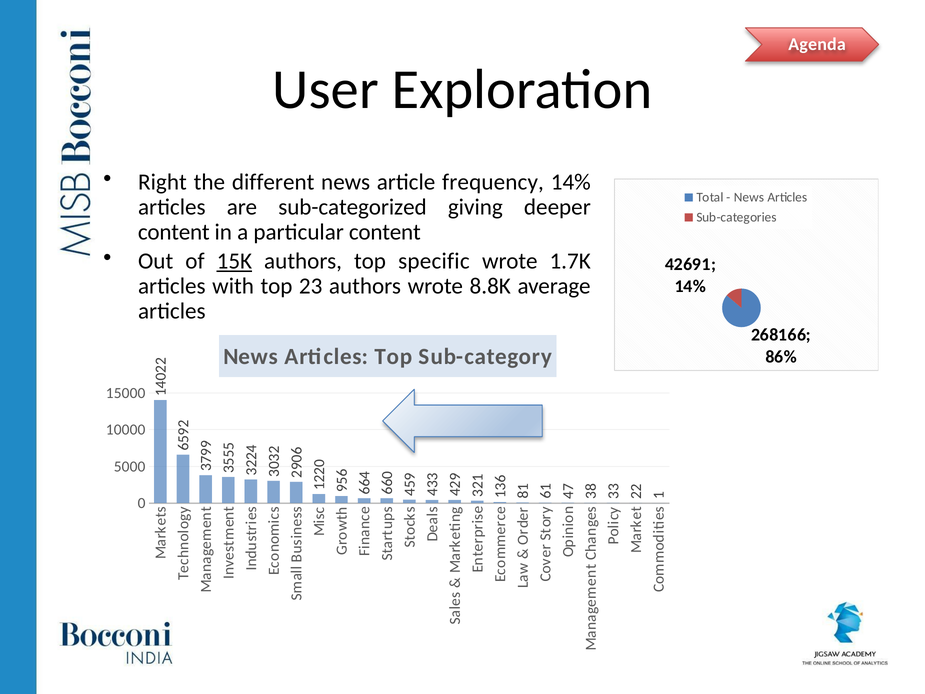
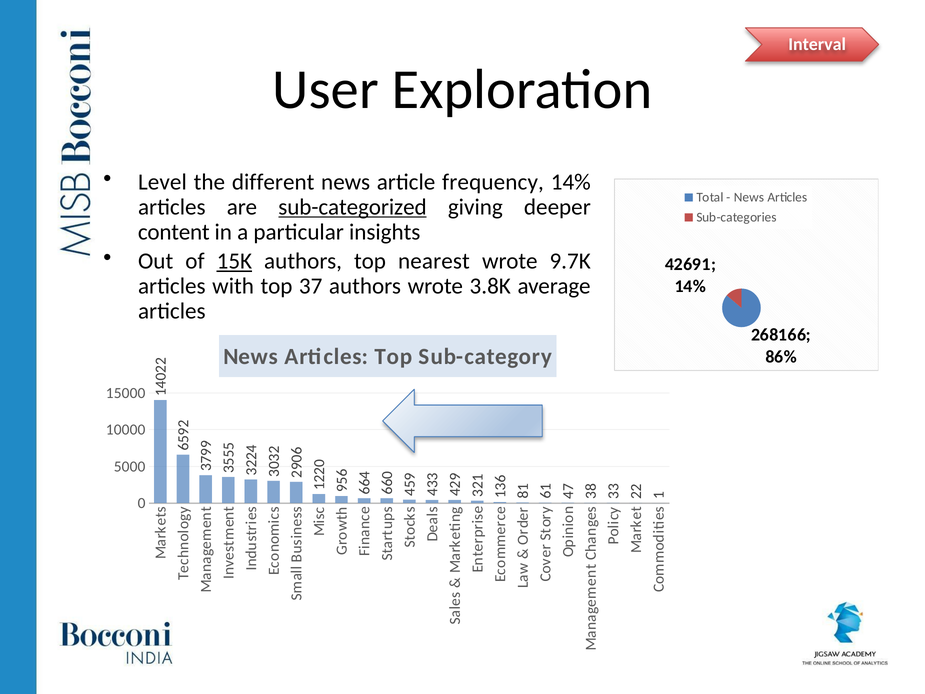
Agenda: Agenda -> Interval (817, 44)
Right: Right -> Level (162, 182)
sub-categorized underline: none -> present (353, 207)
particular content: content -> insights (385, 232)
specific: specific -> nearest (434, 261)
1.7K: 1.7K -> 9.7K (570, 261)
23: 23 -> 37 (311, 286)
8.8K: 8.8K -> 3.8K (490, 286)
